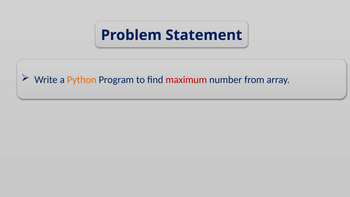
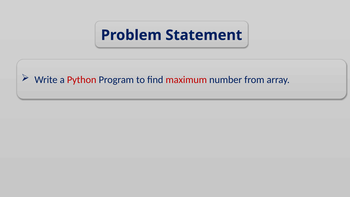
Python colour: orange -> red (82, 80)
